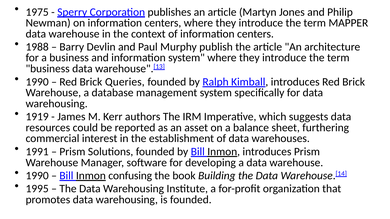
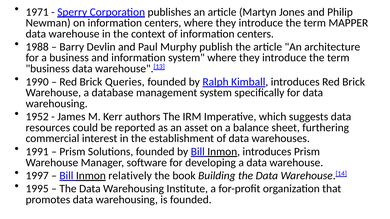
1975: 1975 -> 1971 (37, 12)
1919: 1919 -> 1952 (37, 117)
1990: 1990 -> 1997 (37, 176)
confusing: confusing -> relatively (130, 176)
